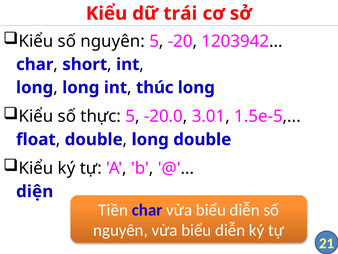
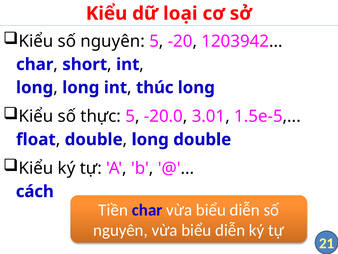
trái: trái -> loại (180, 13)
diện: diện -> cách (35, 191)
